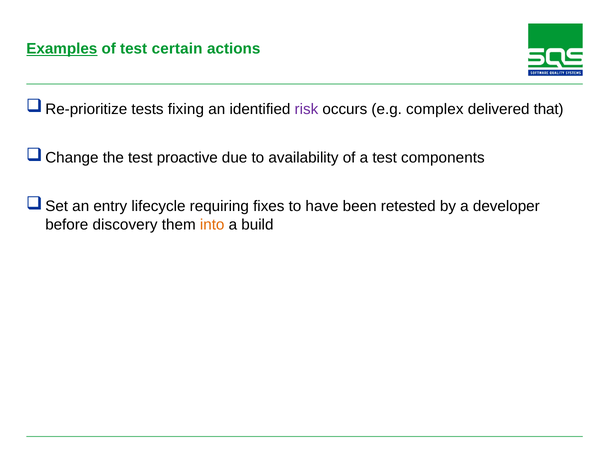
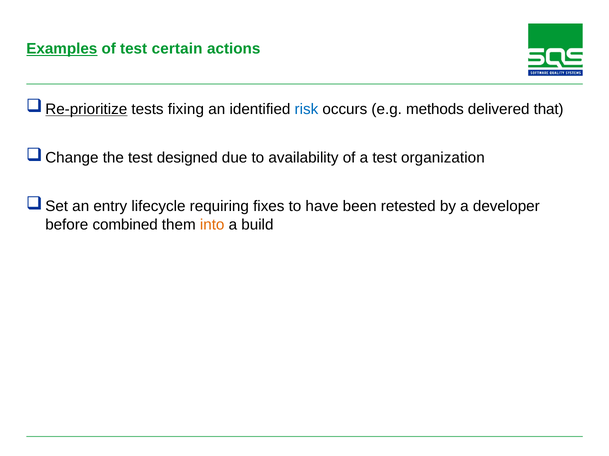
Re-prioritize underline: none -> present (86, 109)
risk colour: purple -> blue (306, 109)
complex: complex -> methods (435, 109)
proactive: proactive -> designed (187, 158)
components: components -> organization (443, 158)
discovery: discovery -> combined (125, 225)
